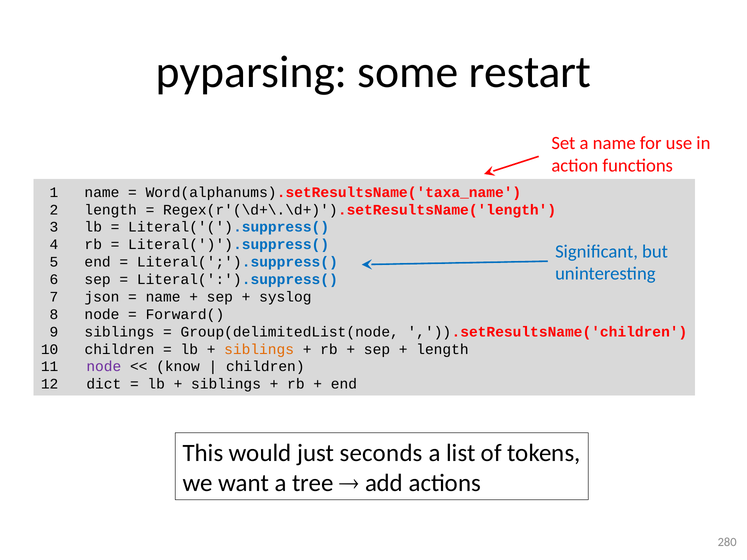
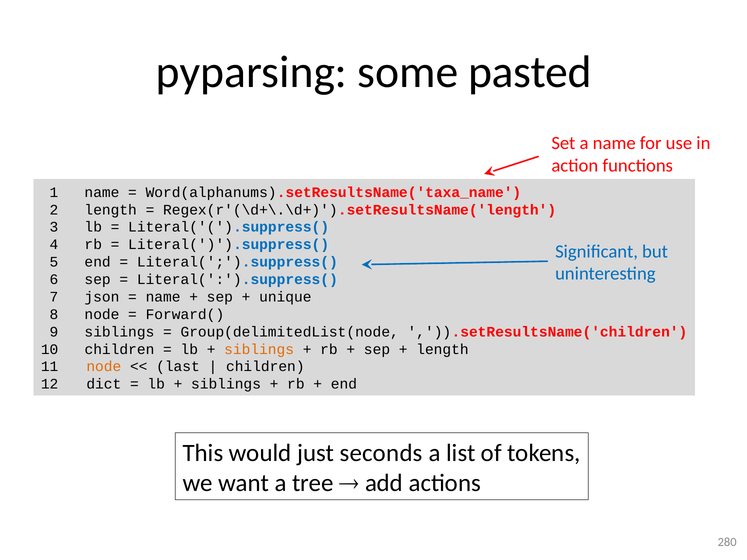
restart: restart -> pasted (530, 72)
syslog: syslog -> unique (285, 297)
node colour: purple -> orange (104, 367)
know: know -> last (178, 367)
